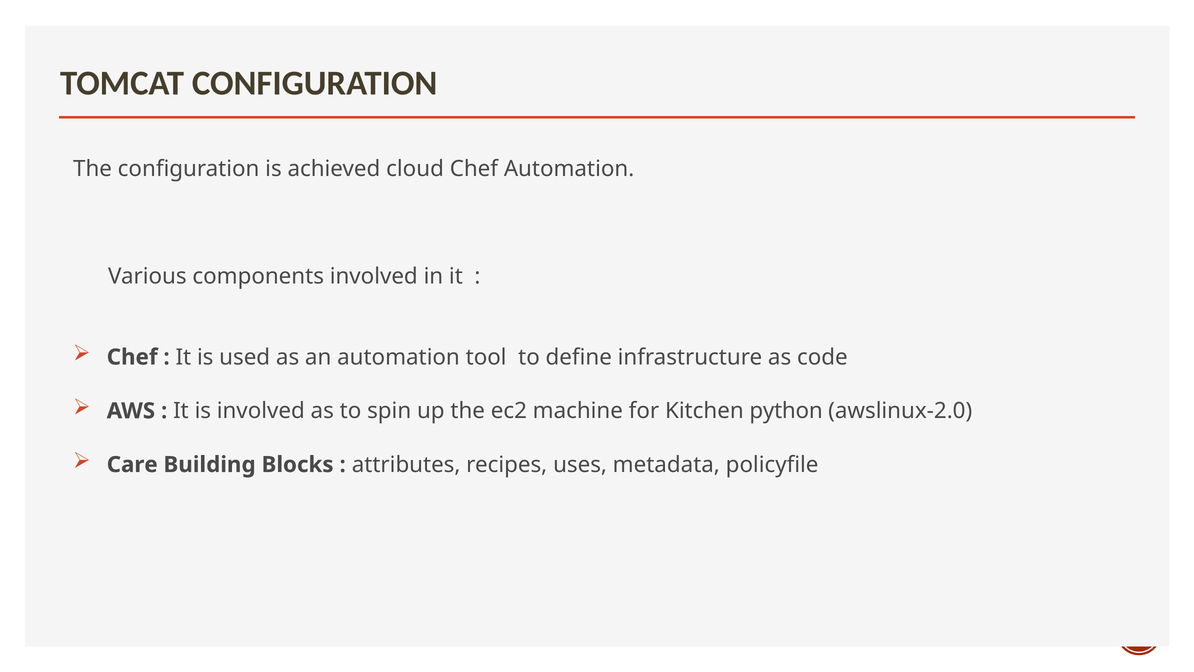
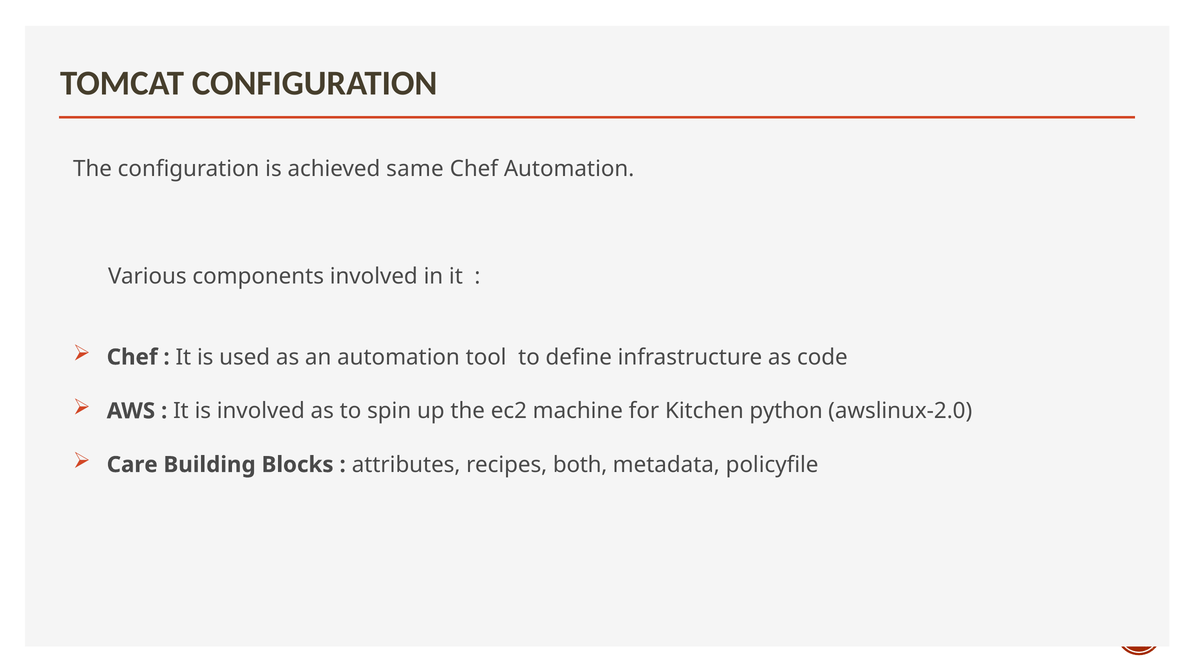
cloud: cloud -> same (415, 169)
uses: uses -> both (580, 464)
